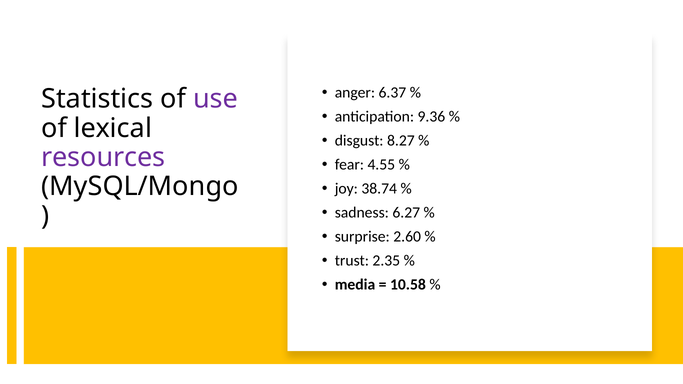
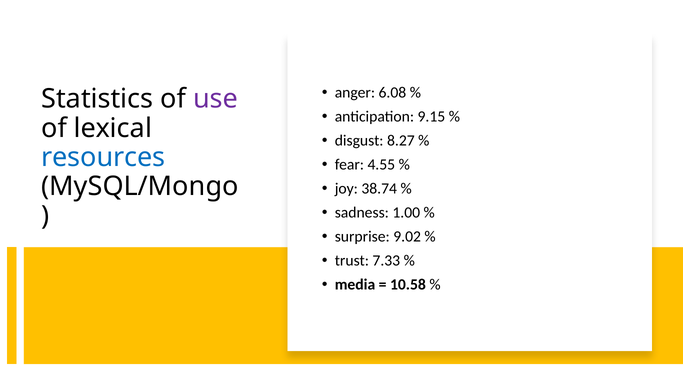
6.37: 6.37 -> 6.08 (392, 93)
9.36: 9.36 -> 9.15 (431, 117)
resources colour: purple -> blue (103, 157)
6.27: 6.27 -> 1.00 (406, 213)
2.60: 2.60 -> 9.02 (407, 237)
2.35: 2.35 -> 7.33 (386, 261)
